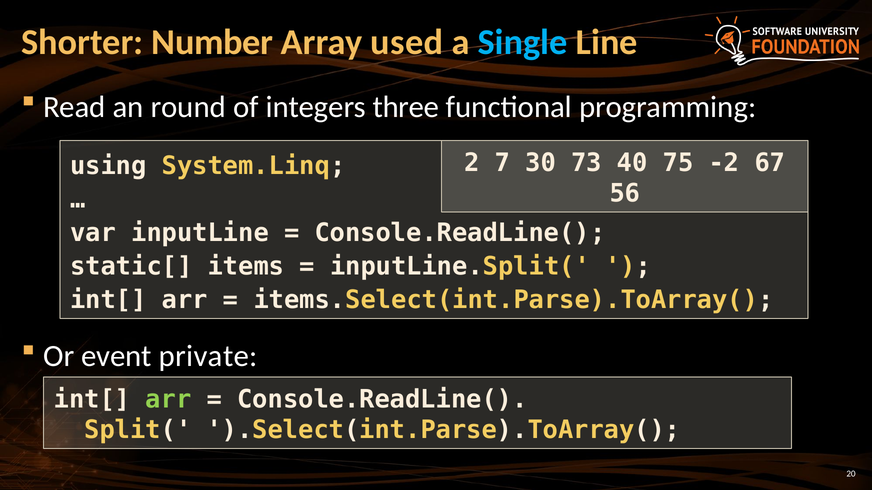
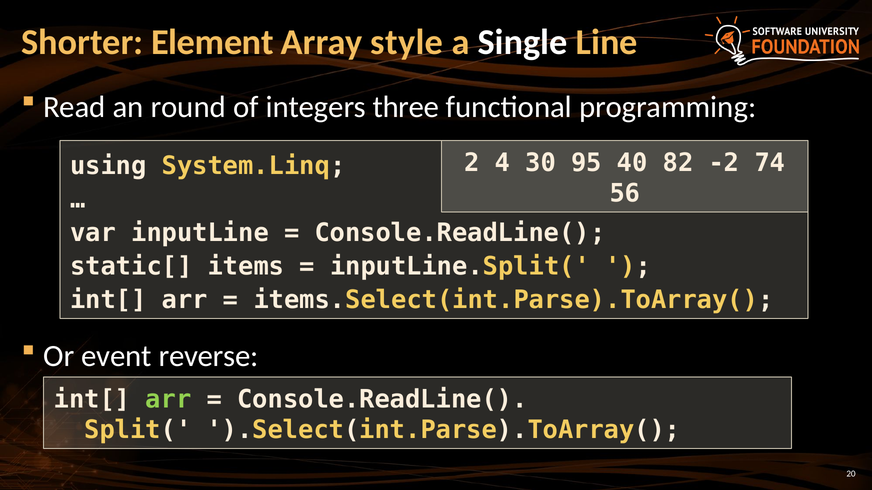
Number: Number -> Element (212, 42)
used: used -> style (407, 42)
Single colour: light blue -> white (523, 42)
7: 7 -> 4 (502, 163)
73: 73 -> 95 (586, 163)
75: 75 -> 82 (678, 163)
67: 67 -> 74 (770, 163)
private: private -> reverse (208, 357)
